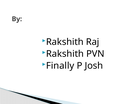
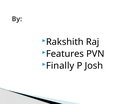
Rakshith: Rakshith -> Features (65, 54)
